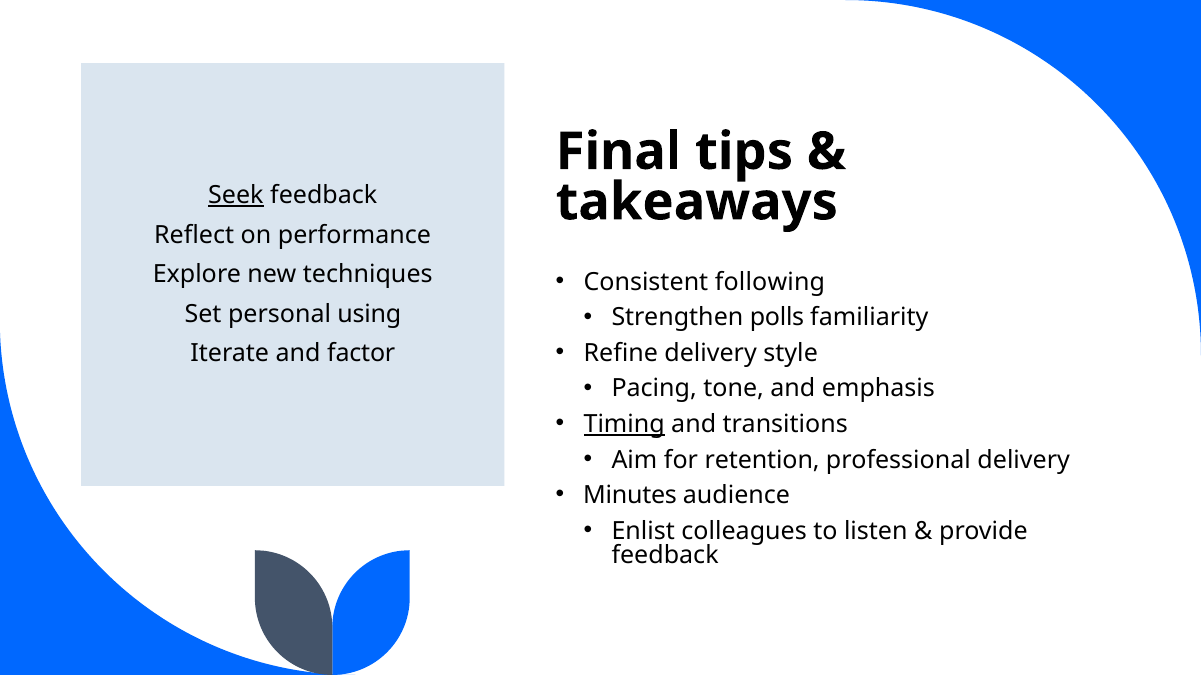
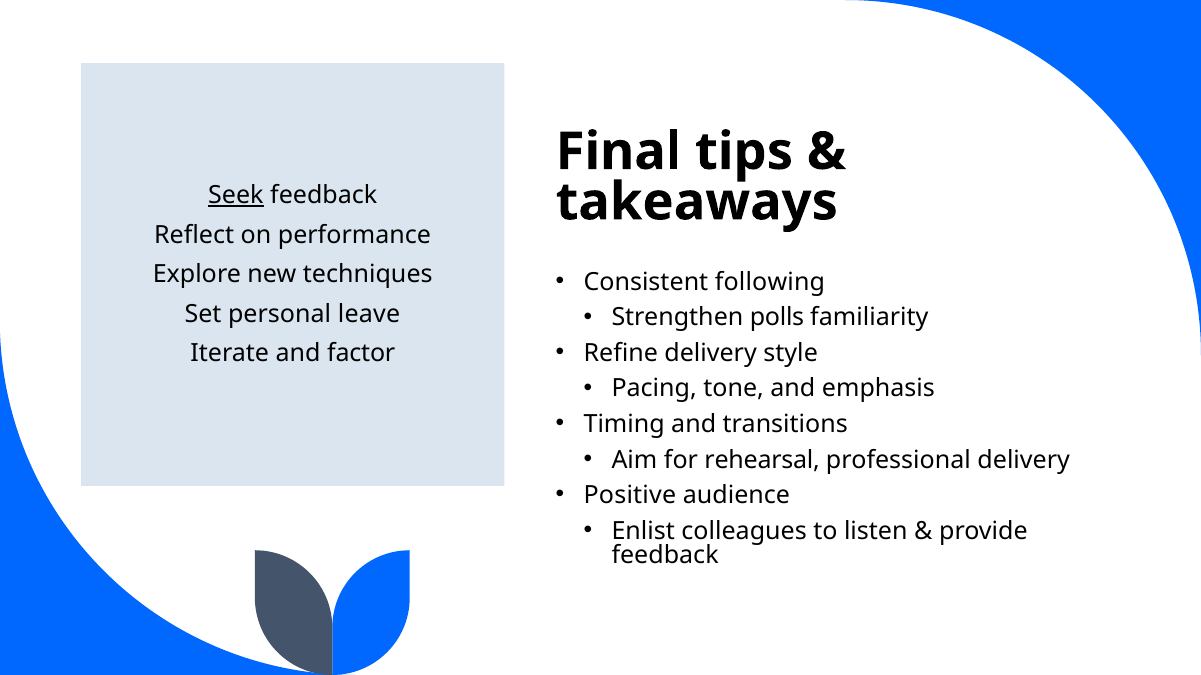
using: using -> leave (369, 314)
Timing underline: present -> none (624, 425)
retention: retention -> rehearsal (762, 460)
Minutes: Minutes -> Positive (630, 496)
